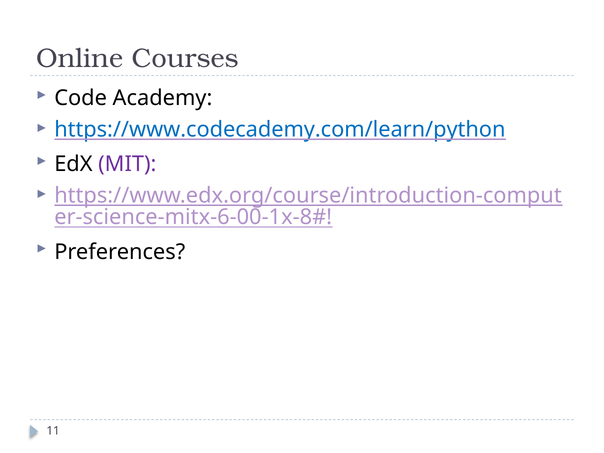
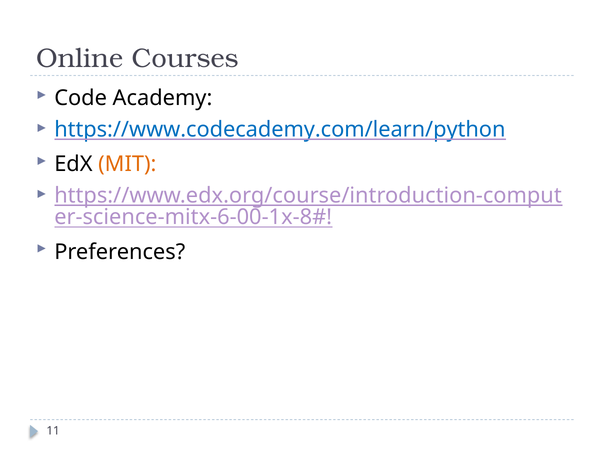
MIT colour: purple -> orange (127, 164)
